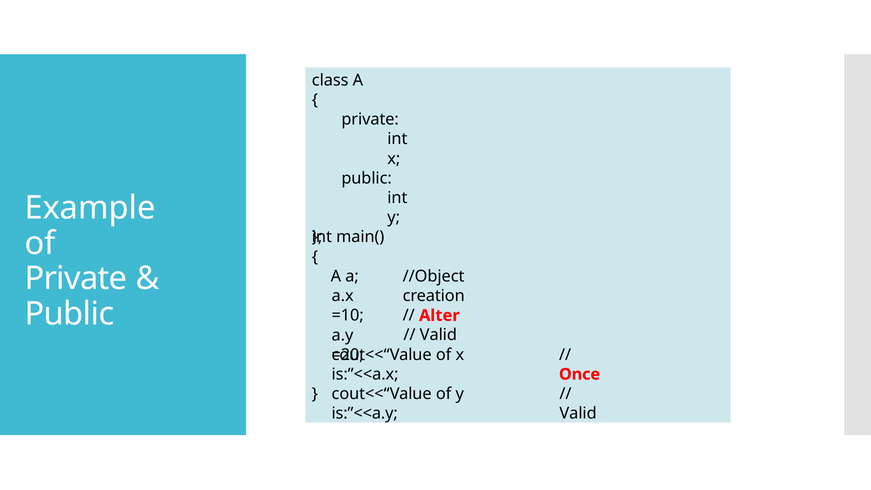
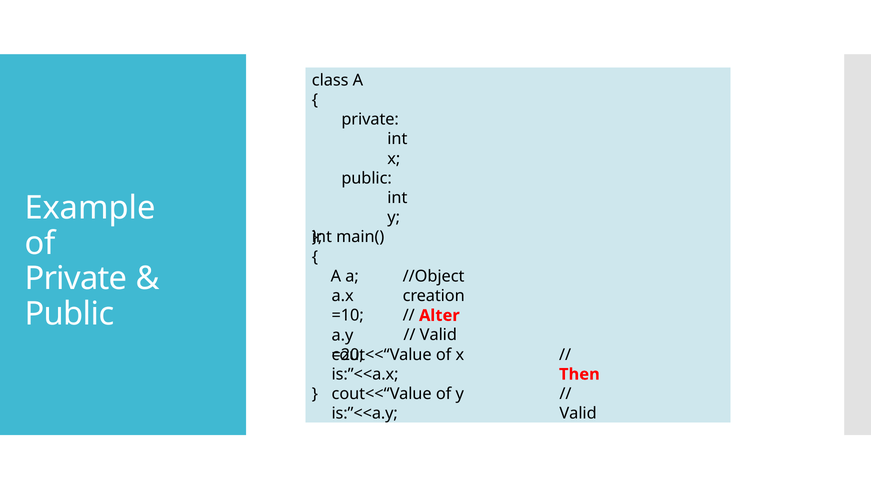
Once: Once -> Then (579, 374)
